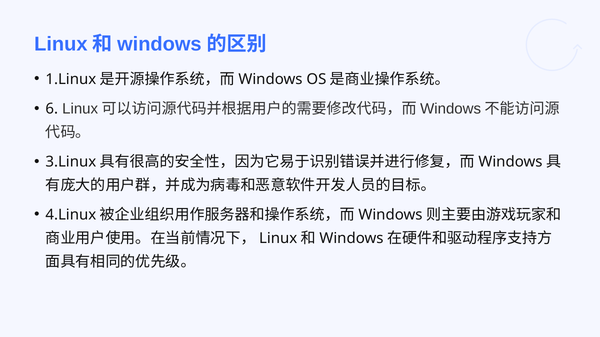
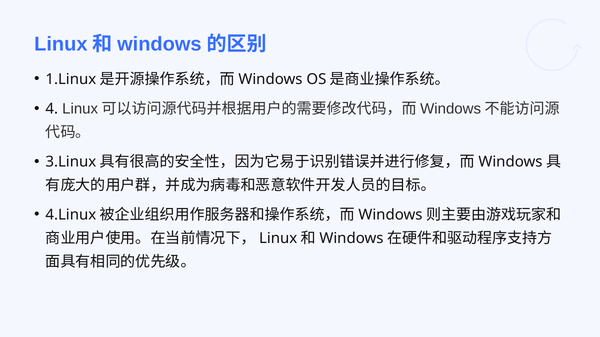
6: 6 -> 4 (52, 109)
